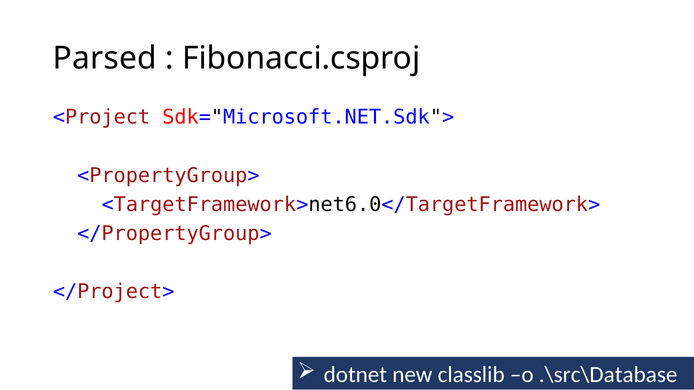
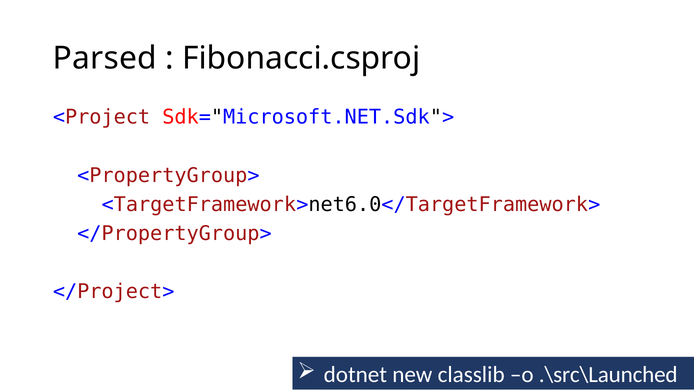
.\src\Database: .\src\Database -> .\src\Launched (608, 375)
